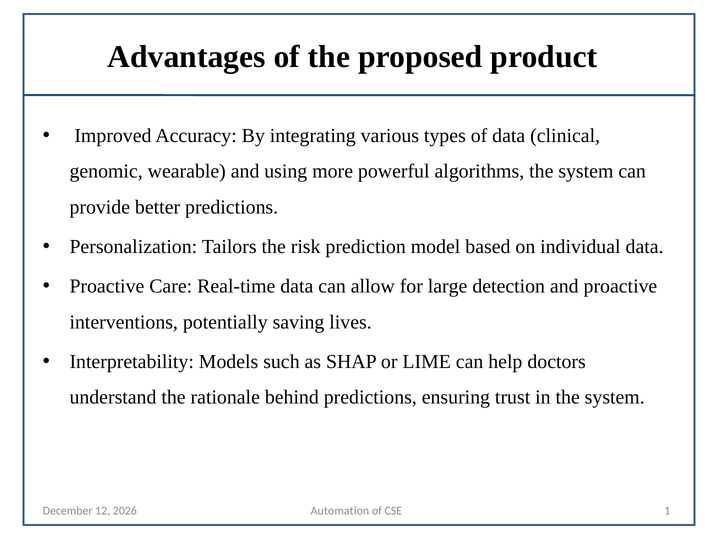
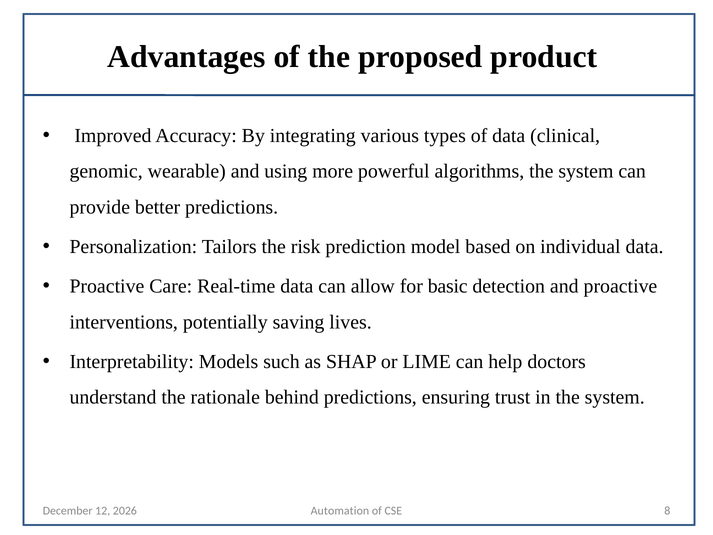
large: large -> basic (448, 286)
1: 1 -> 8 (667, 511)
